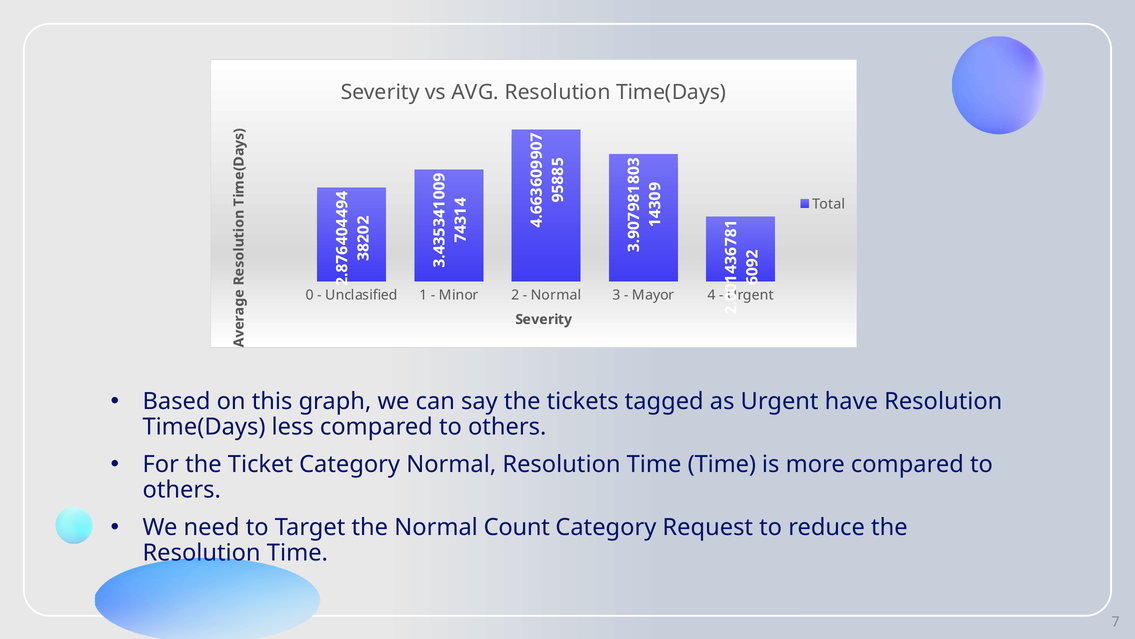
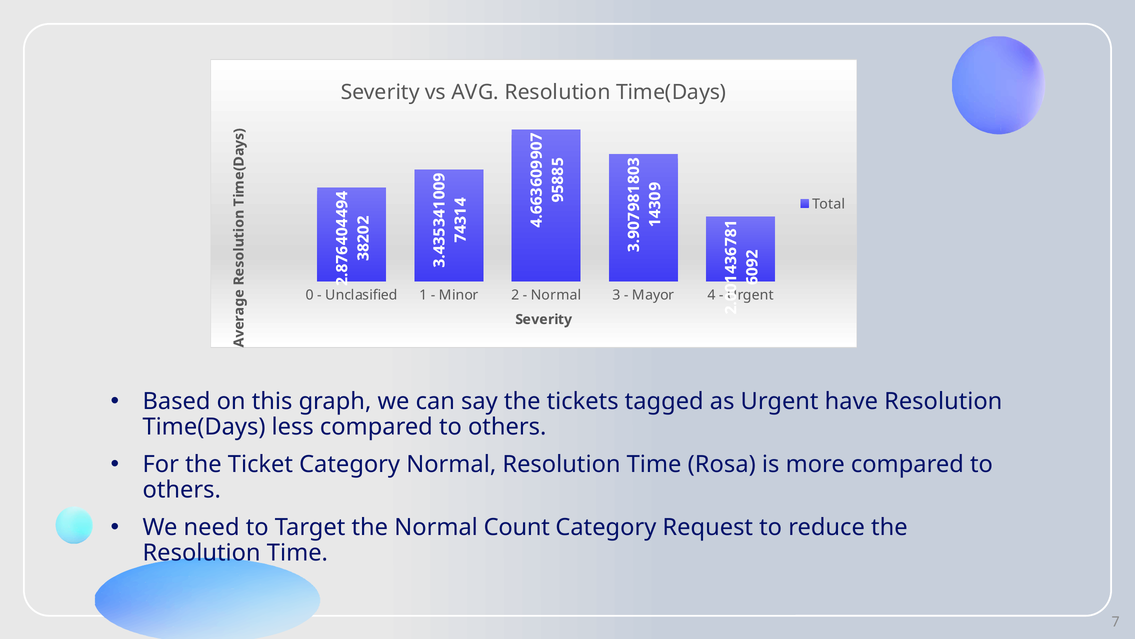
Time Time: Time -> Rosa (722, 464)
